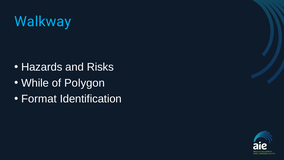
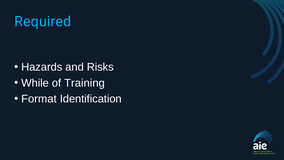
Walkway: Walkway -> Required (43, 22)
Polygon: Polygon -> Training (85, 83)
